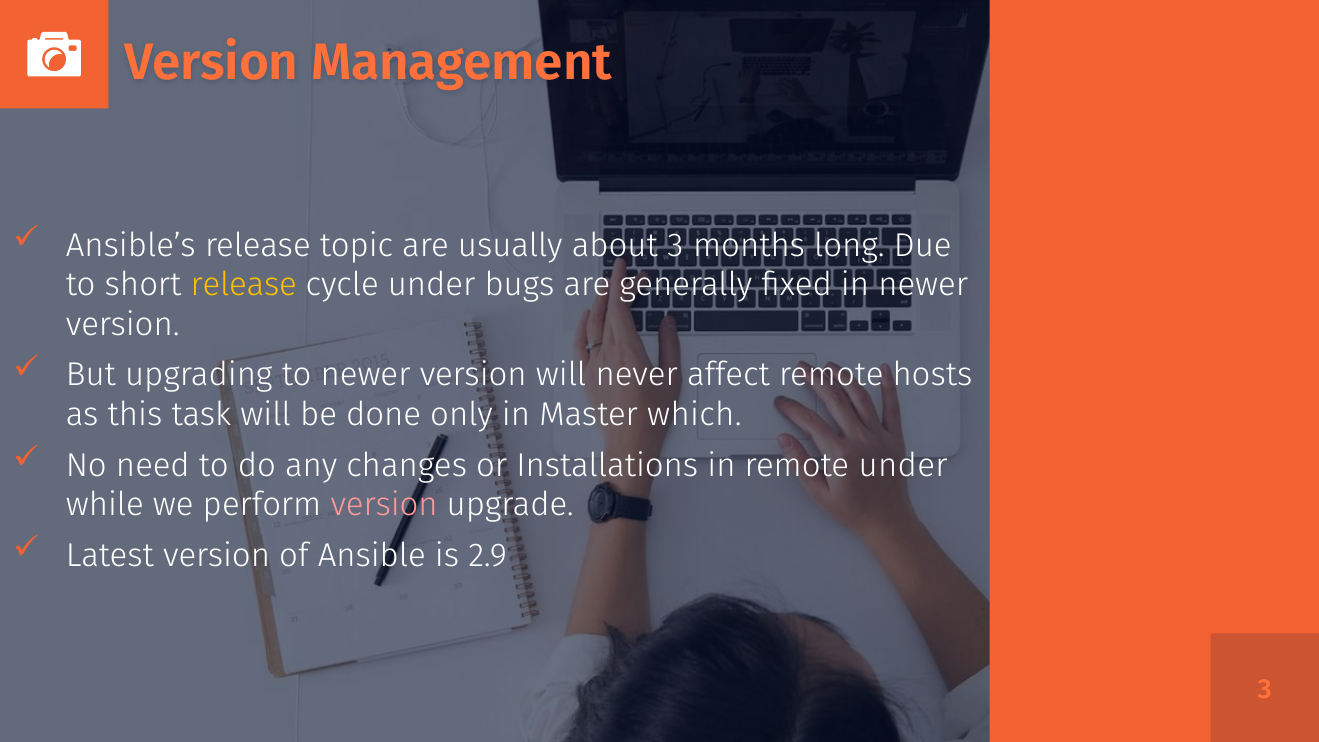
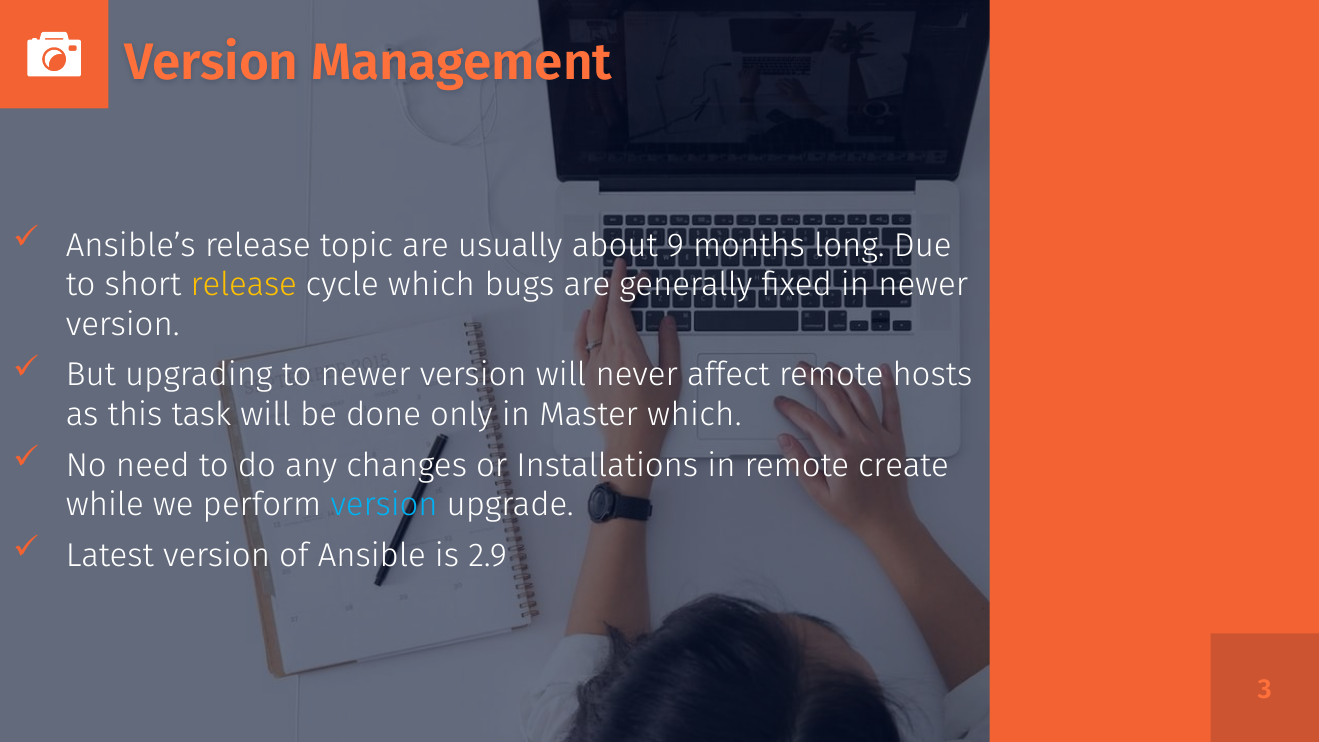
about 3: 3 -> 9 (675, 245)
cycle under: under -> which (431, 285)
remote under: under -> create (904, 465)
version colour: pink -> light blue (384, 505)
